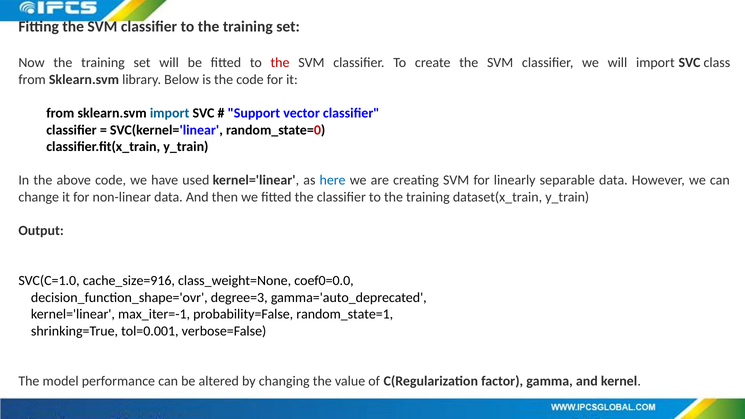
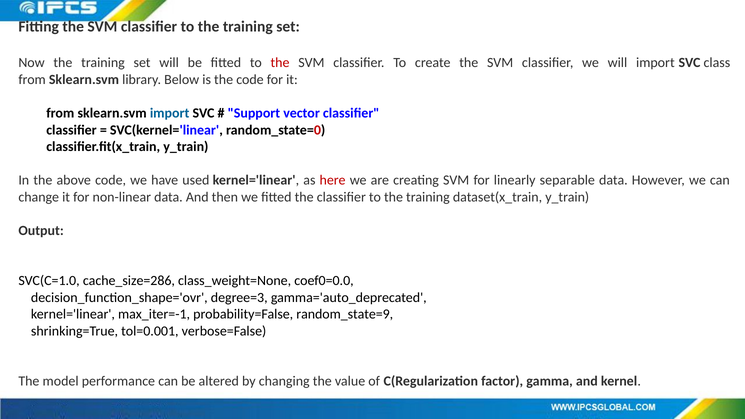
here colour: blue -> red (333, 180)
cache_size=916: cache_size=916 -> cache_size=286 (129, 281)
random_state=1: random_state=1 -> random_state=9 (345, 314)
